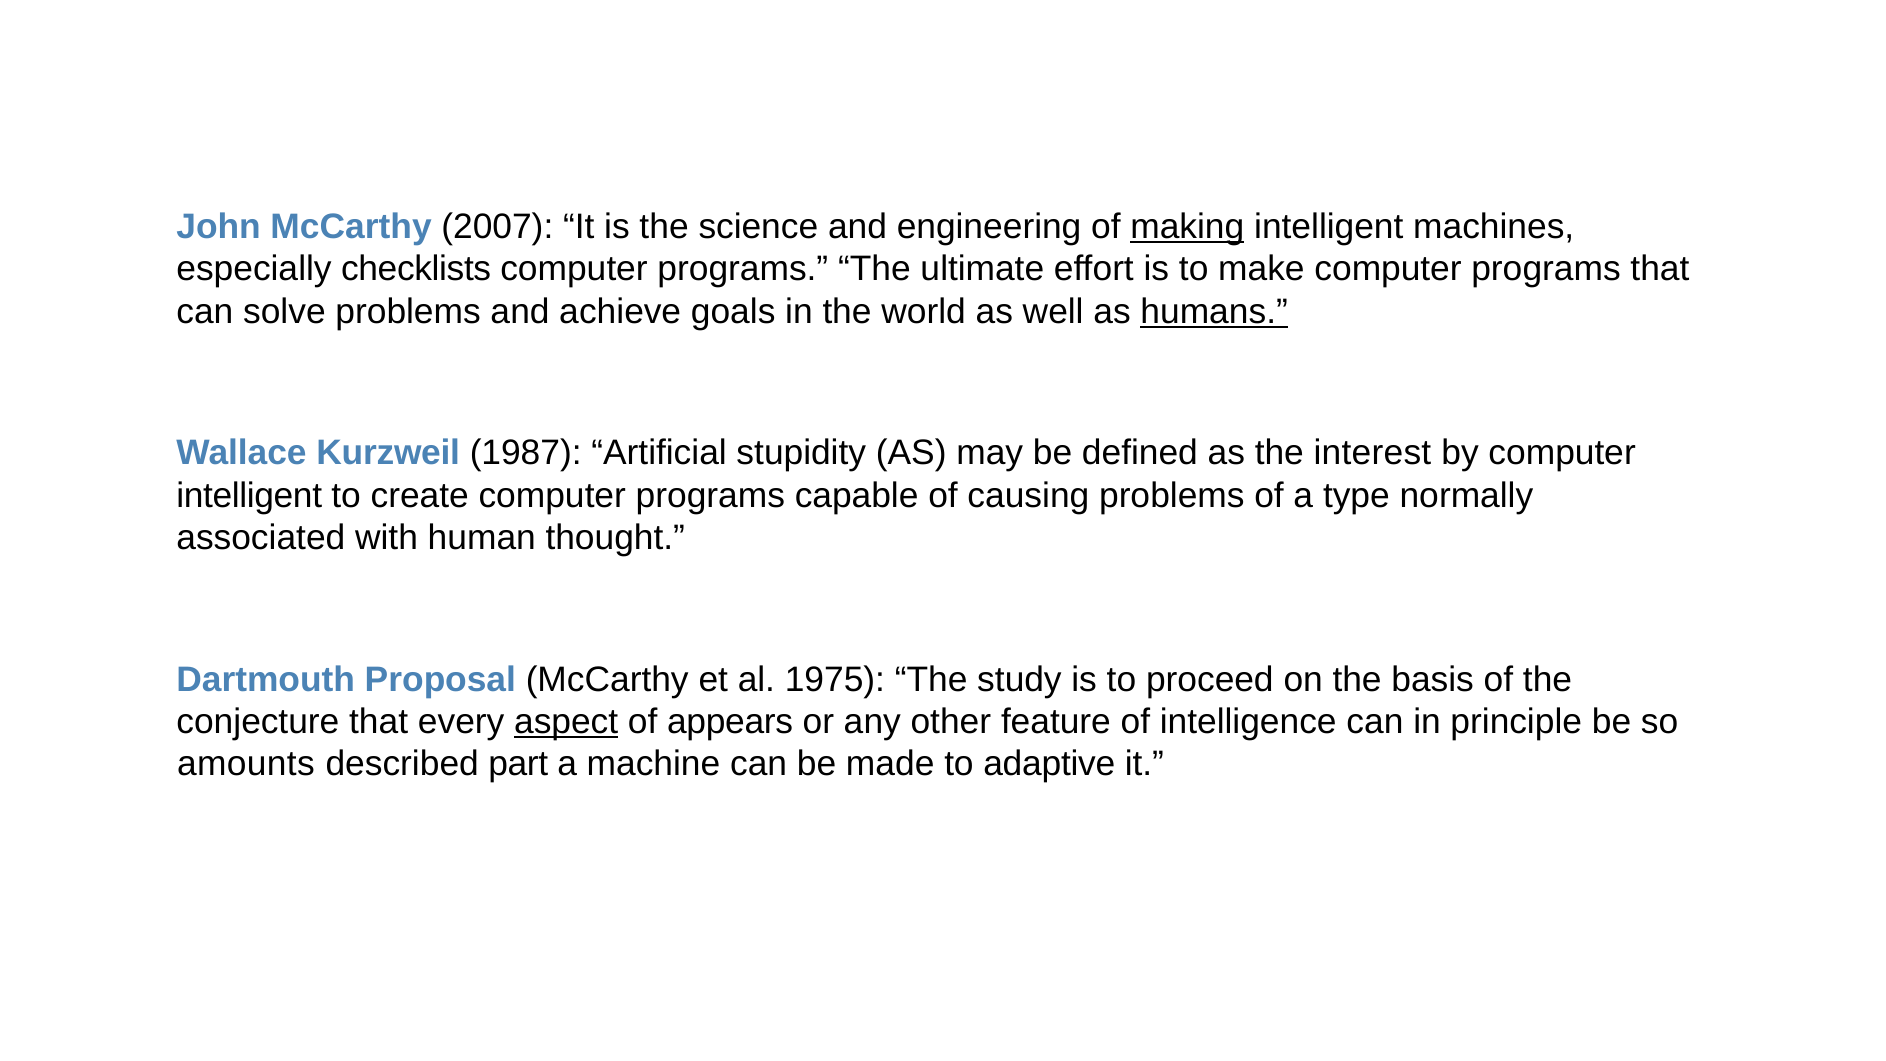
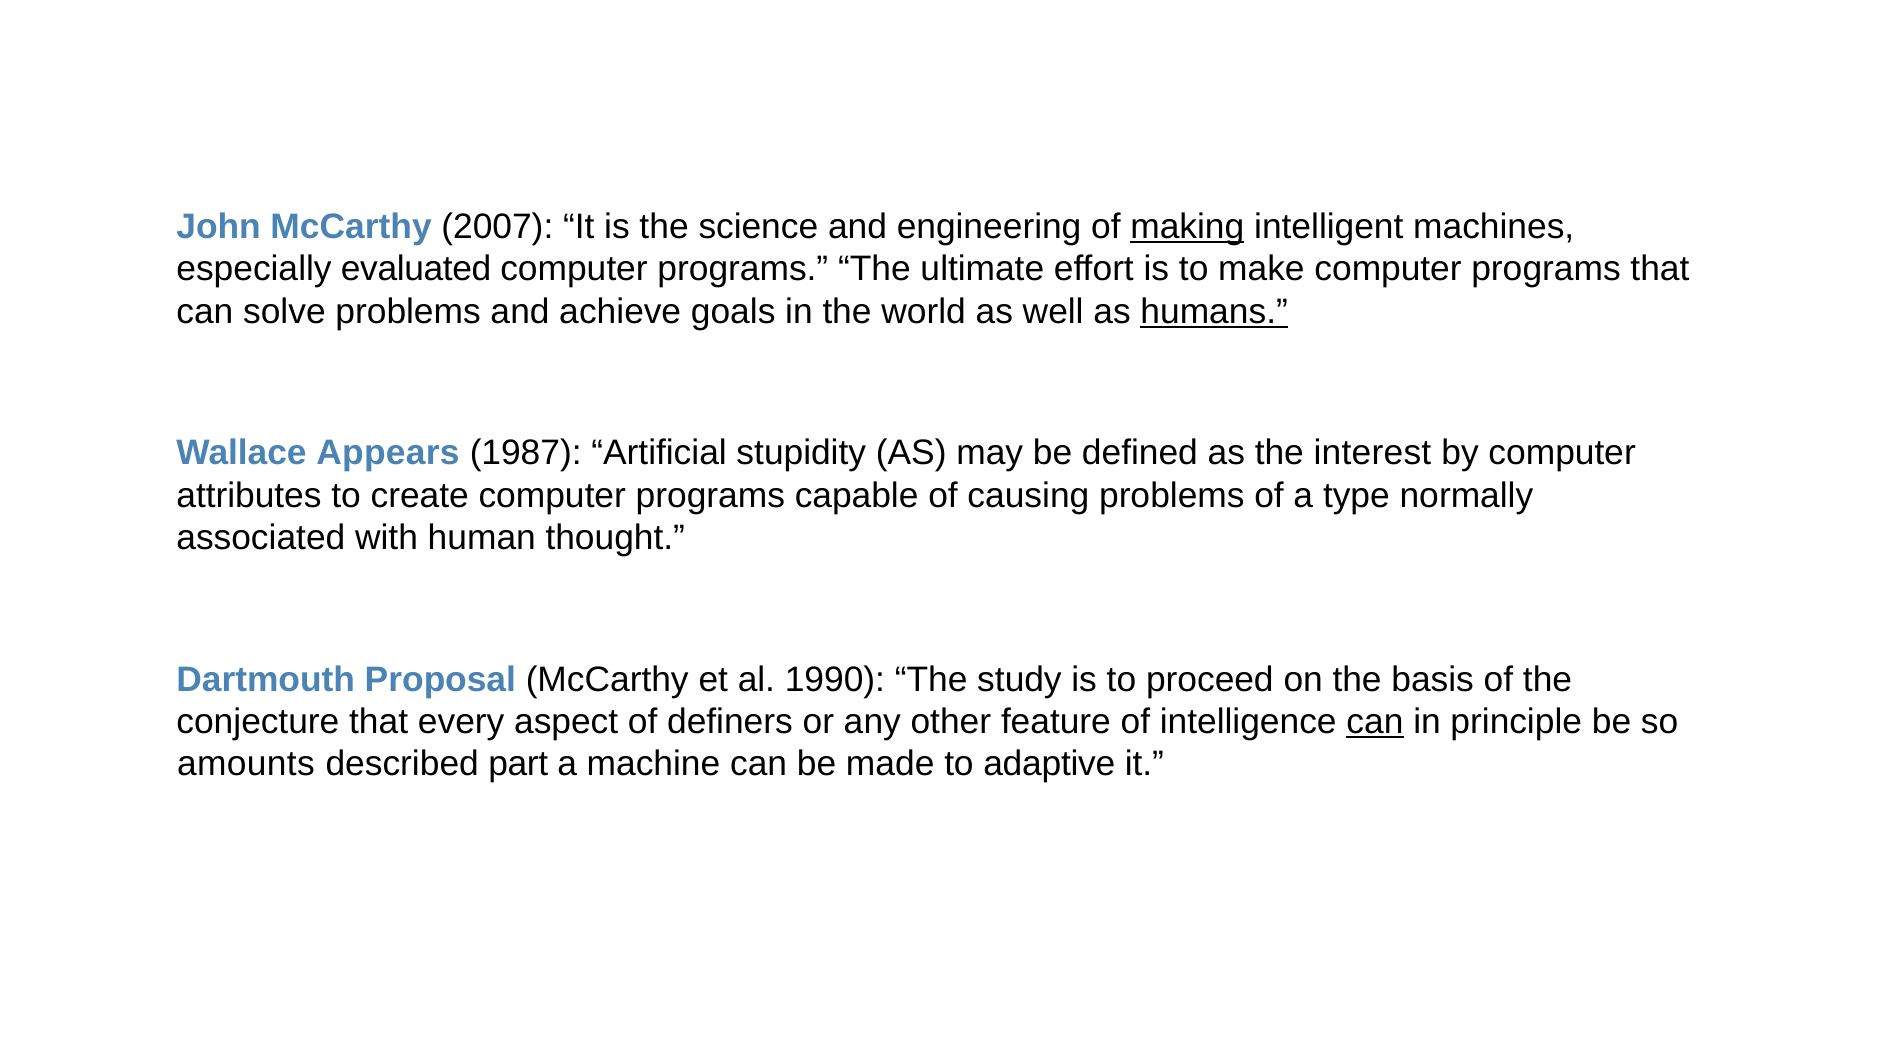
checklists: checklists -> evaluated (416, 269)
Kurzweil: Kurzweil -> Appears (388, 453)
intelligent: intelligent -> attributes (249, 495)
1975: 1975 -> 1990 (835, 679)
aspect underline: present -> none (566, 722)
appears: appears -> definers (730, 722)
can underline: none -> present (1375, 722)
